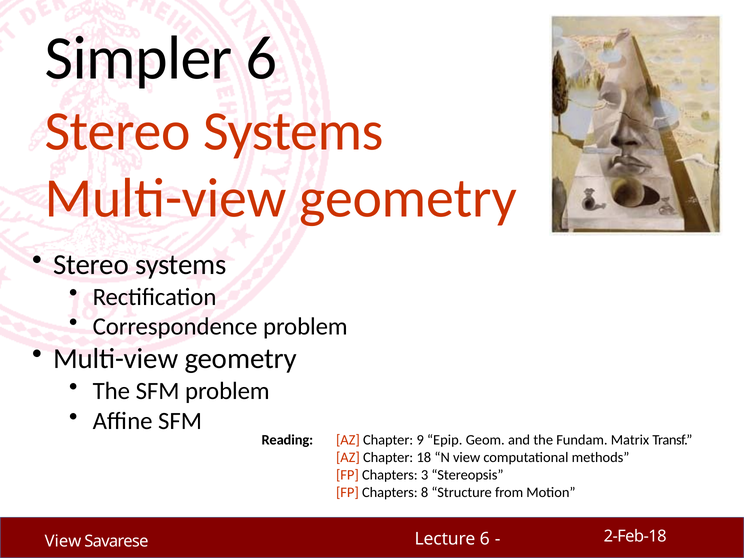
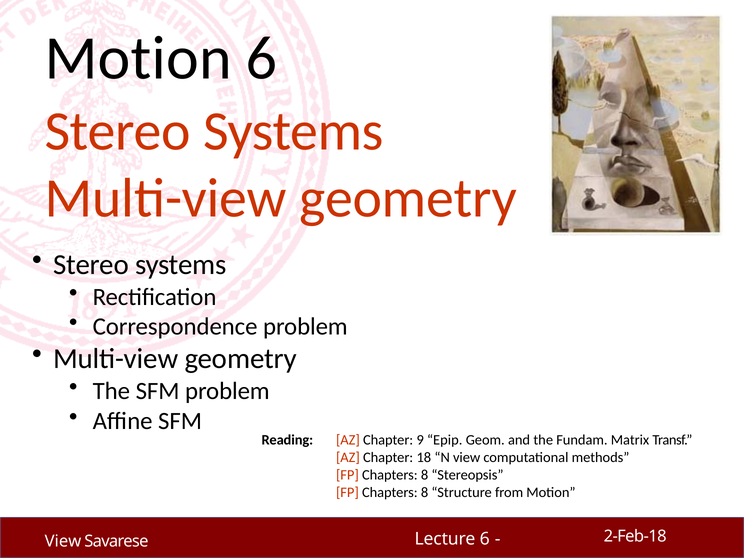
Simpler: Simpler -> Motion (138, 58)
3: 3 -> 8 (425, 475)
